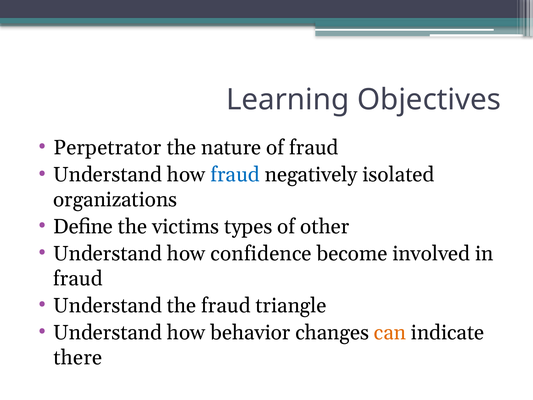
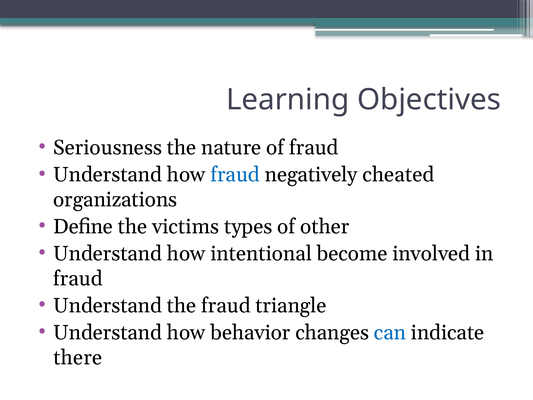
Perpetrator: Perpetrator -> Seriousness (108, 148)
isolated: isolated -> cheated (398, 175)
confidence: confidence -> intentional (261, 254)
can colour: orange -> blue (390, 332)
